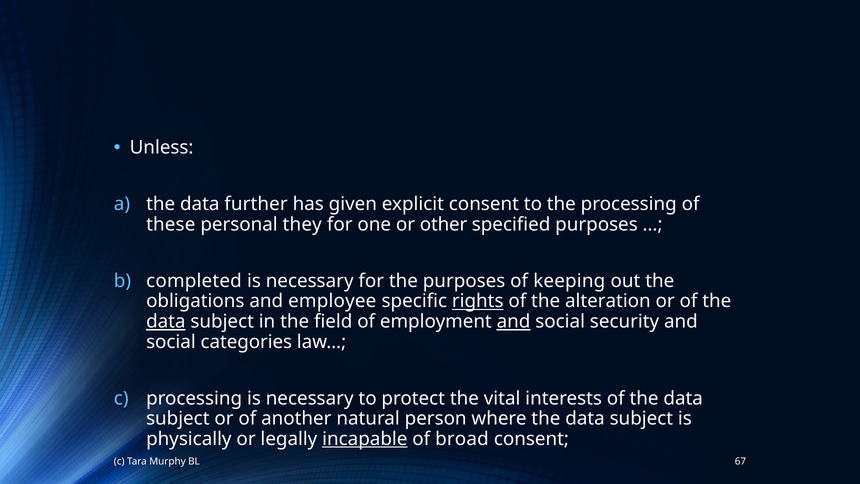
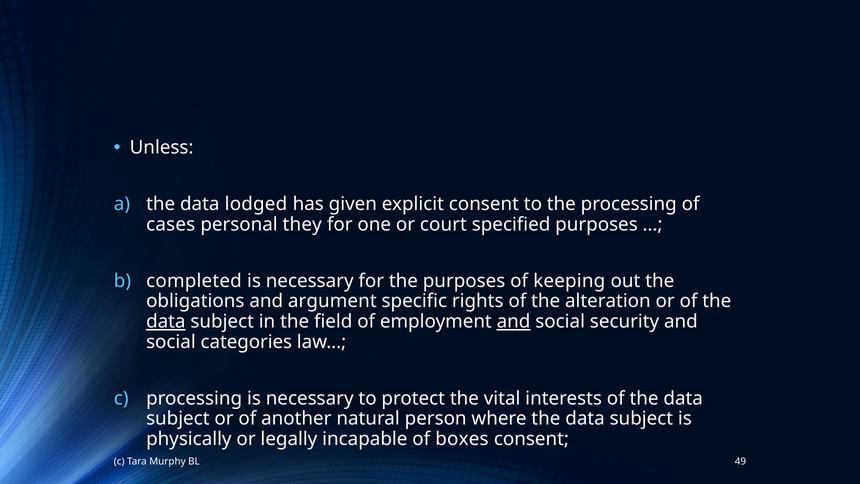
further: further -> lodged (256, 204)
these: these -> cases (171, 224)
other: other -> court (443, 224)
employee: employee -> argument (332, 301)
rights underline: present -> none (478, 301)
incapable underline: present -> none (365, 439)
broad: broad -> boxes (462, 439)
67: 67 -> 49 (740, 461)
